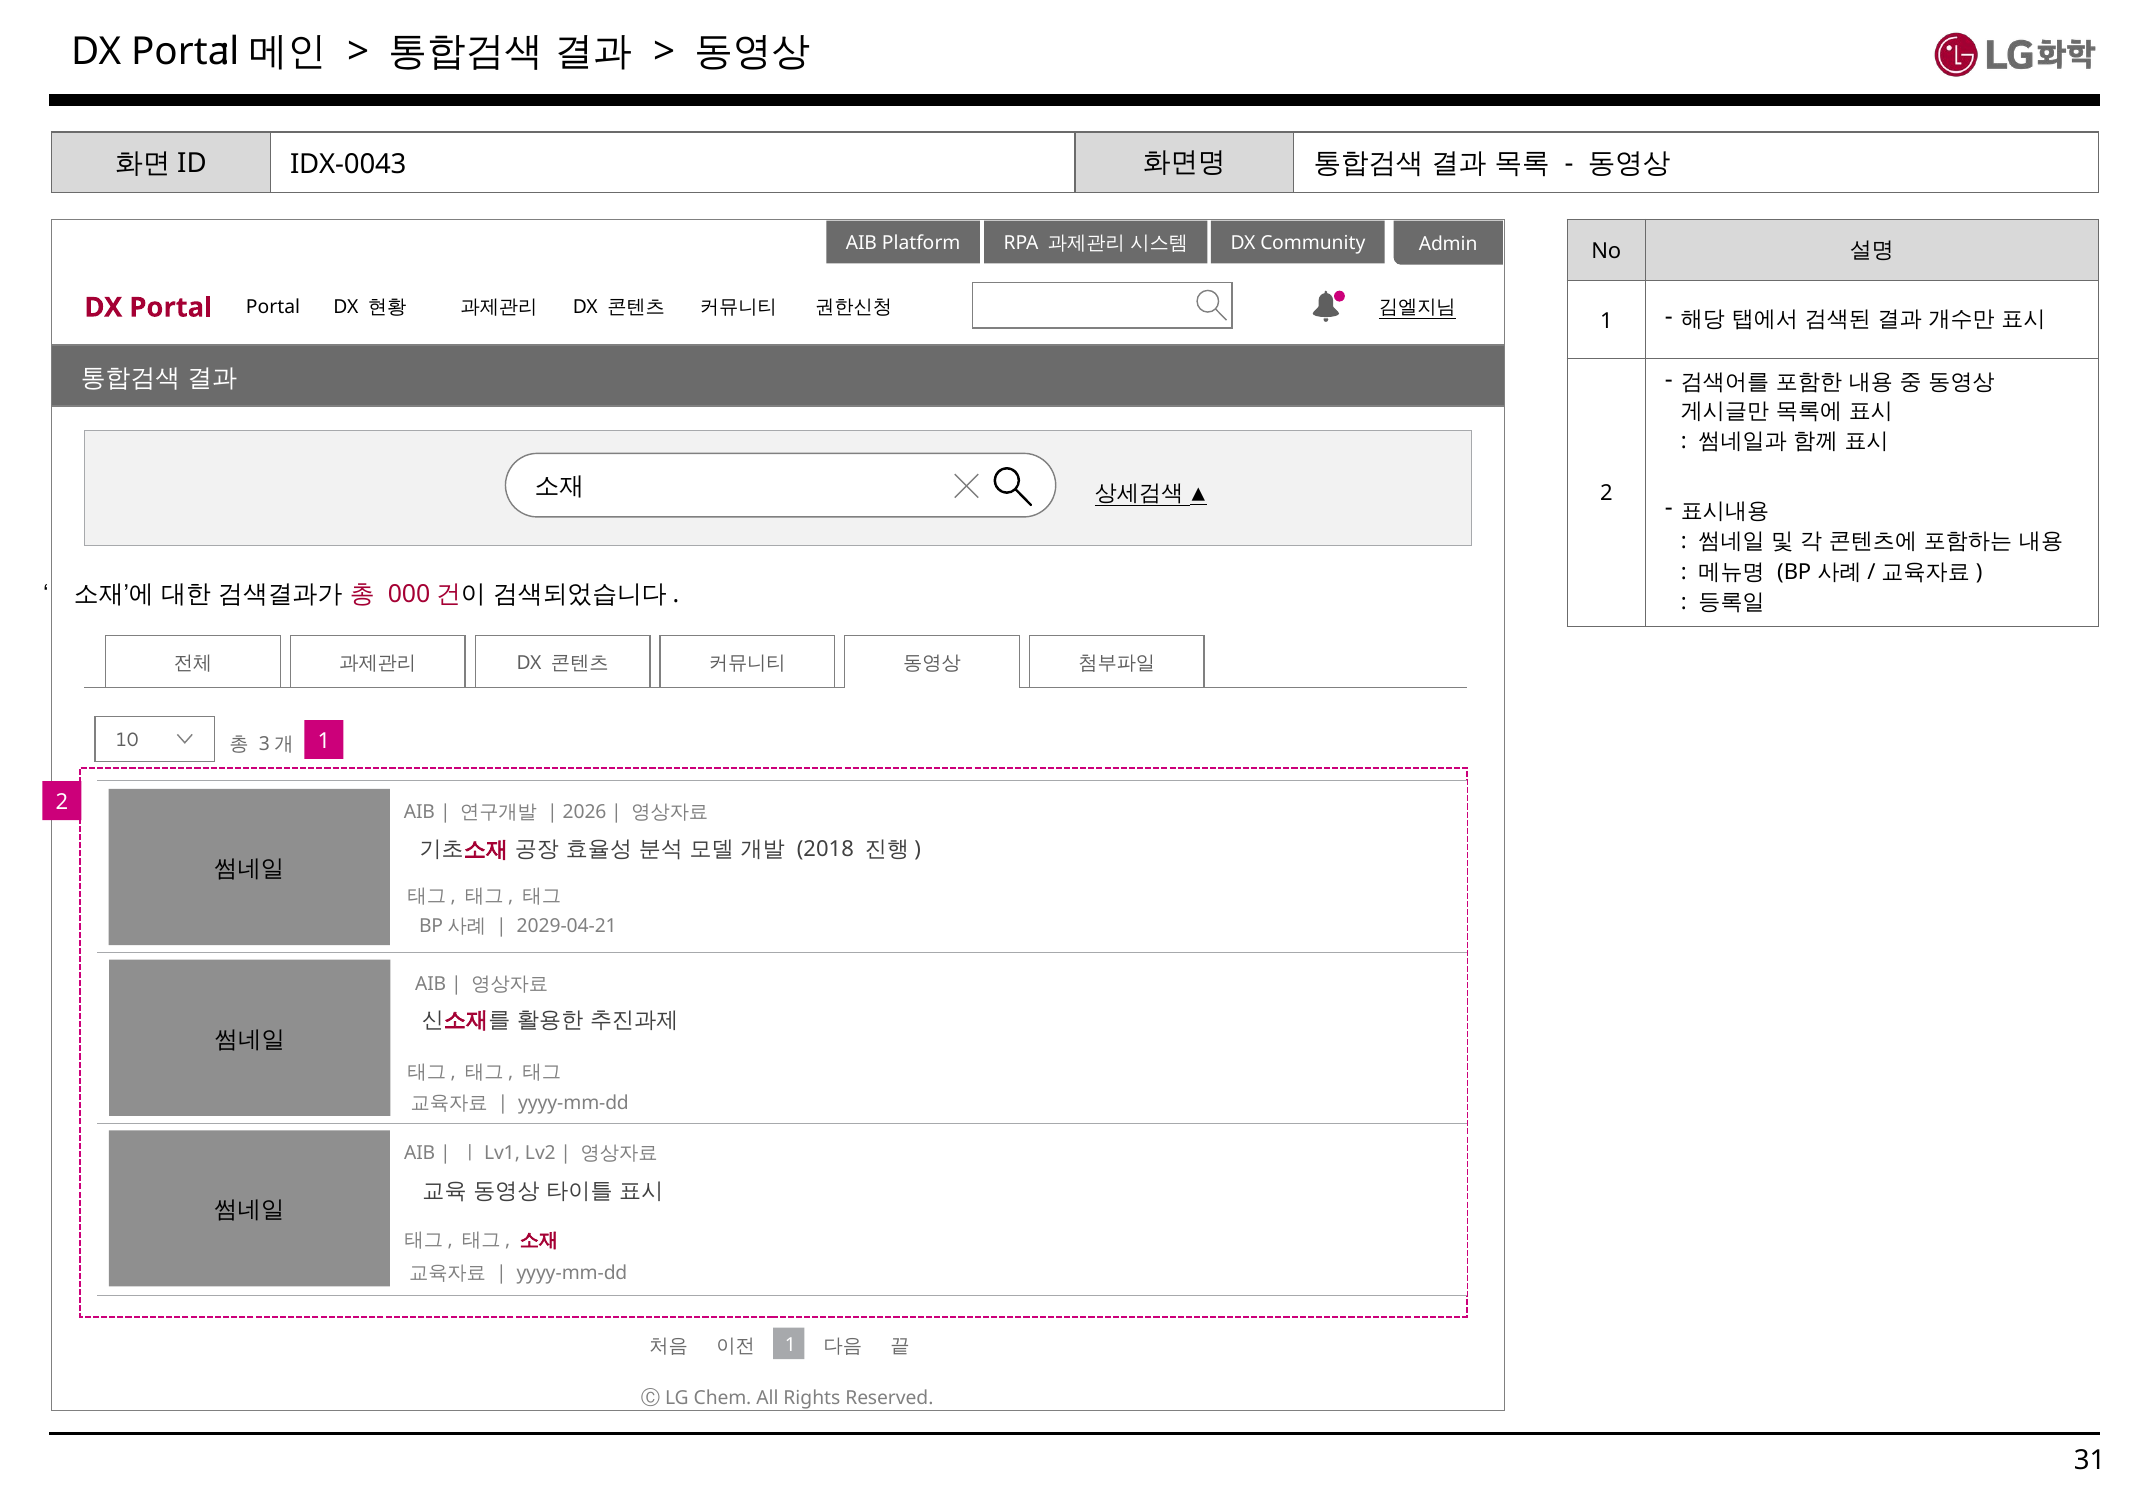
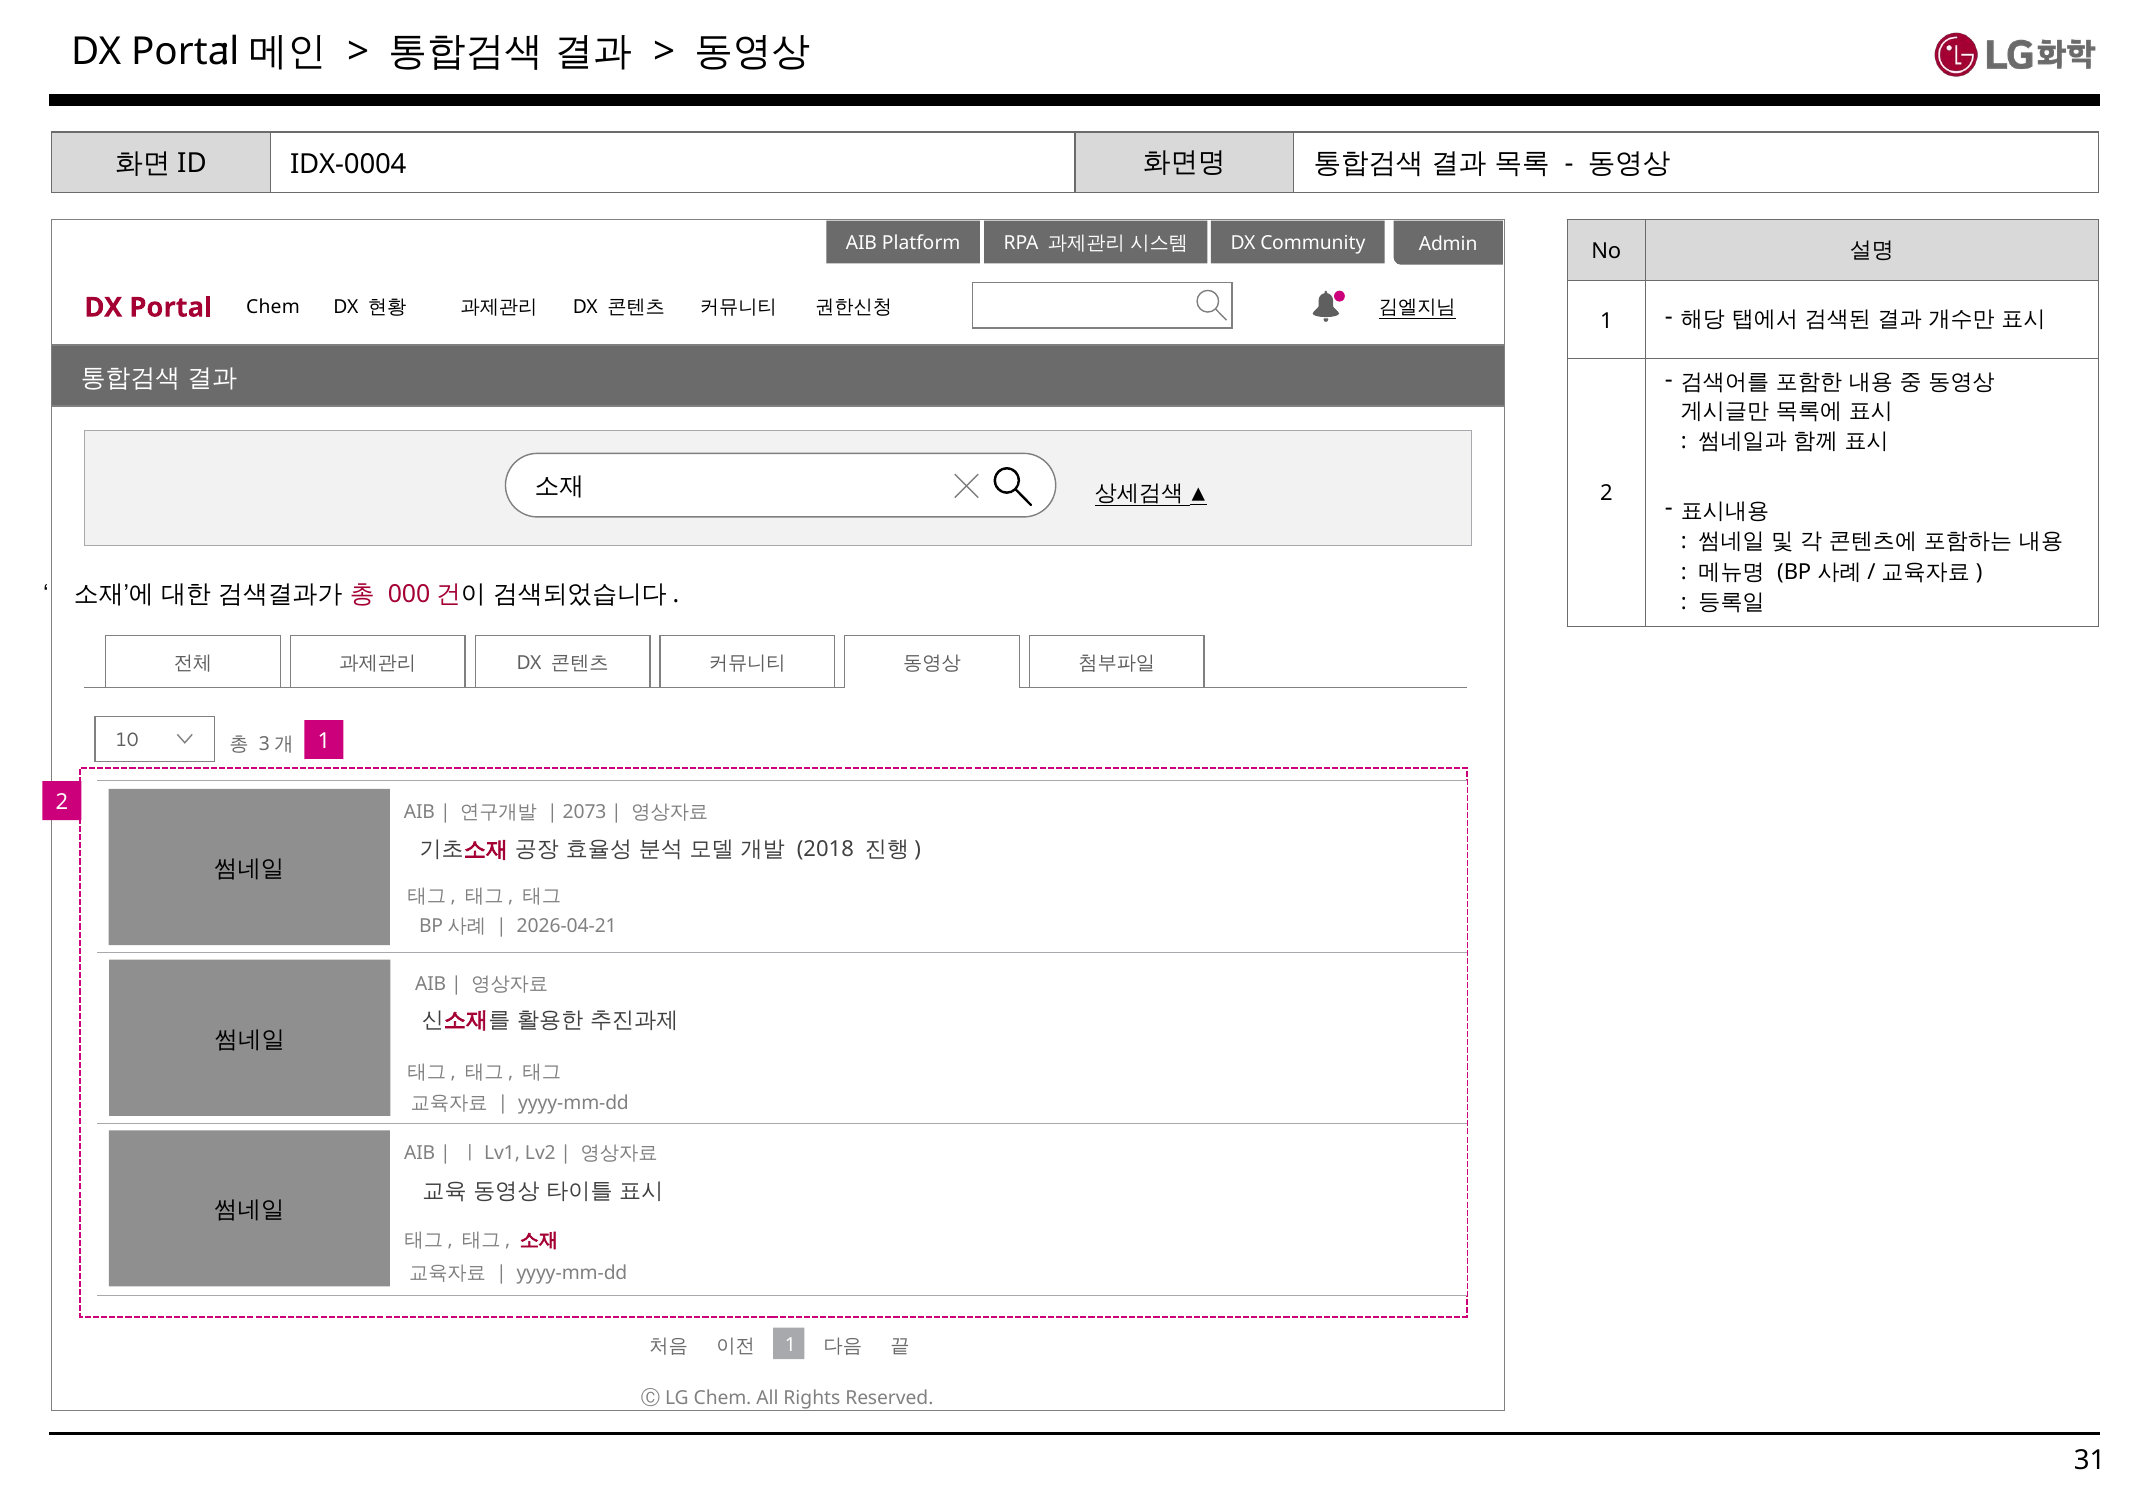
IDX-0043: IDX-0043 -> IDX-0004 (348, 164)
Portal Portal: Portal -> Chem (273, 307)
2026: 2026 -> 2073 (585, 812)
2029-04-21: 2029-04-21 -> 2026-04-21 (567, 927)
